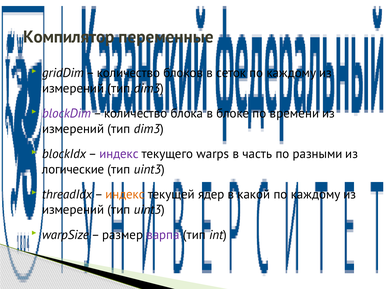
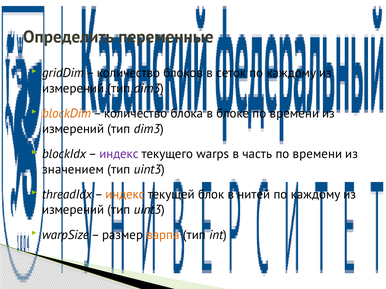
Компилятор: Компилятор -> Определить (69, 37)
blockDim colour: purple -> orange (66, 114)
разными: разными -> времени (317, 154)
логические: логические -> значением (73, 170)
ядер: ядер -> блок (211, 195)
какой: какой -> нитей (254, 195)
варпа colour: purple -> orange (163, 235)
